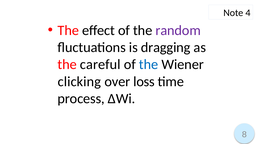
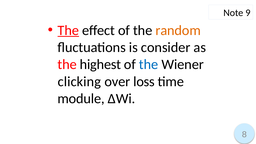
4: 4 -> 9 (248, 13)
The underline: none -> present (68, 30)
random colour: purple -> orange (178, 30)
dragging: dragging -> consider (166, 47)
careful: careful -> highest (100, 64)
process: process -> module (81, 99)
